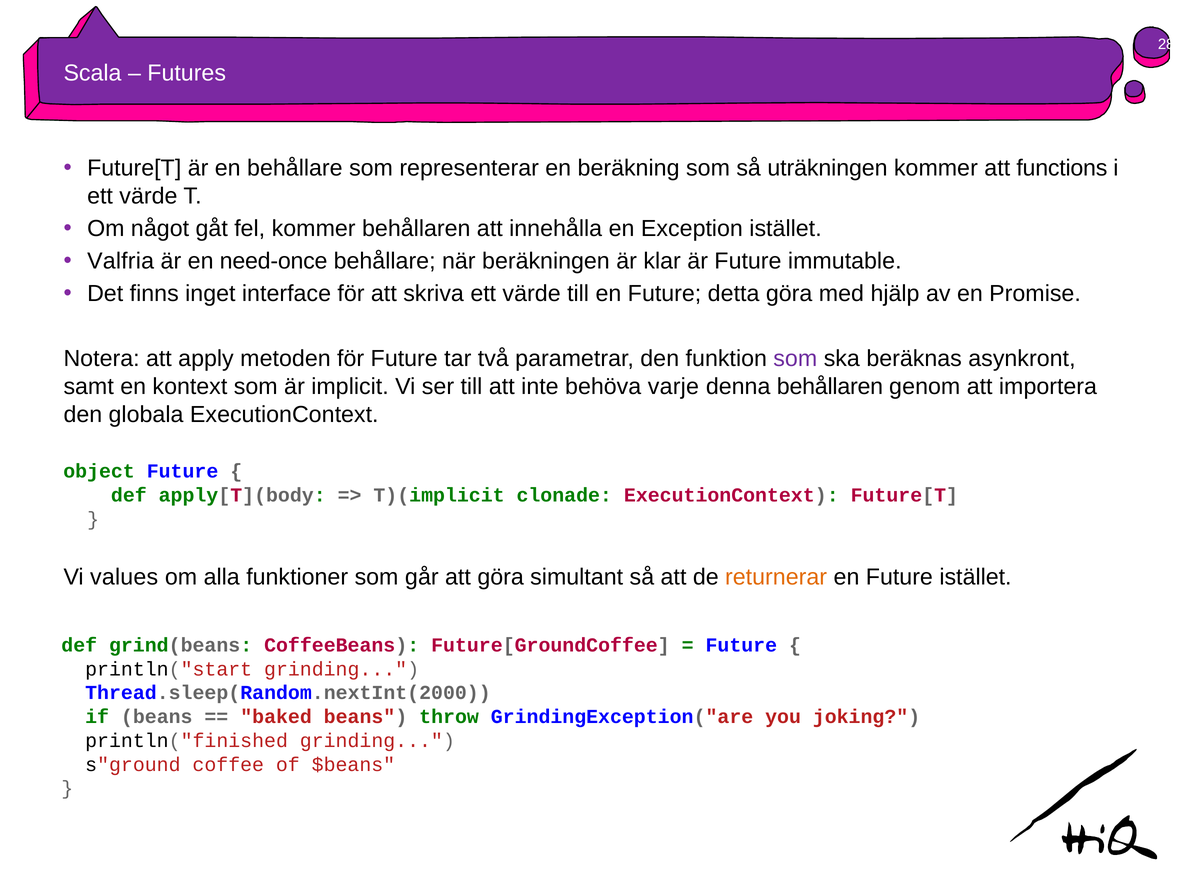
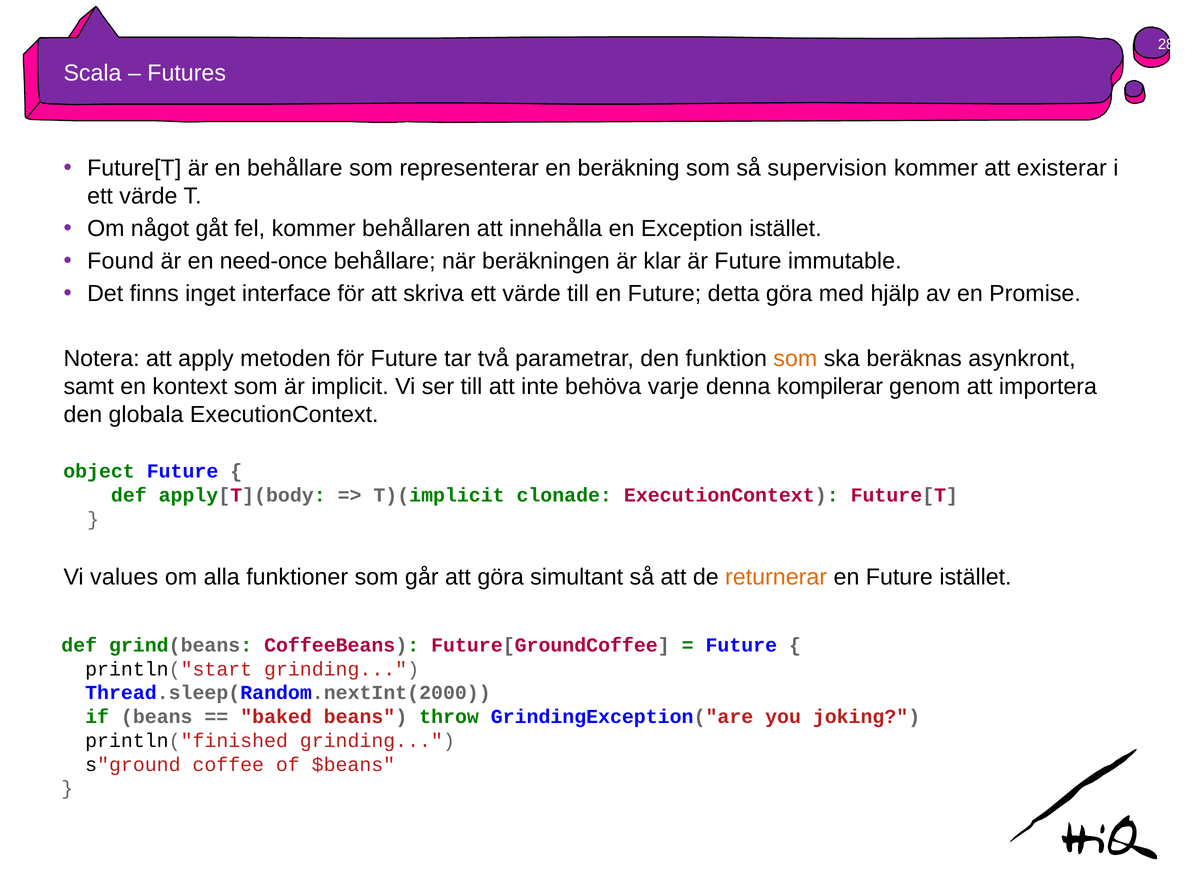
uträkningen: uträkningen -> supervision (827, 168)
functions: functions -> existerar (1062, 168)
Valfria: Valfria -> Found (121, 261)
som colour: purple -> orange (795, 359)
denna behållaren: behållaren -> kompilerar (830, 386)
